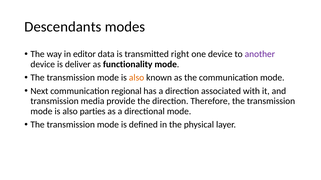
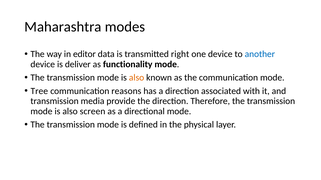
Descendants: Descendants -> Maharashtra (63, 27)
another colour: purple -> blue (260, 54)
Next: Next -> Tree (39, 91)
regional: regional -> reasons (126, 91)
parties: parties -> screen (93, 112)
